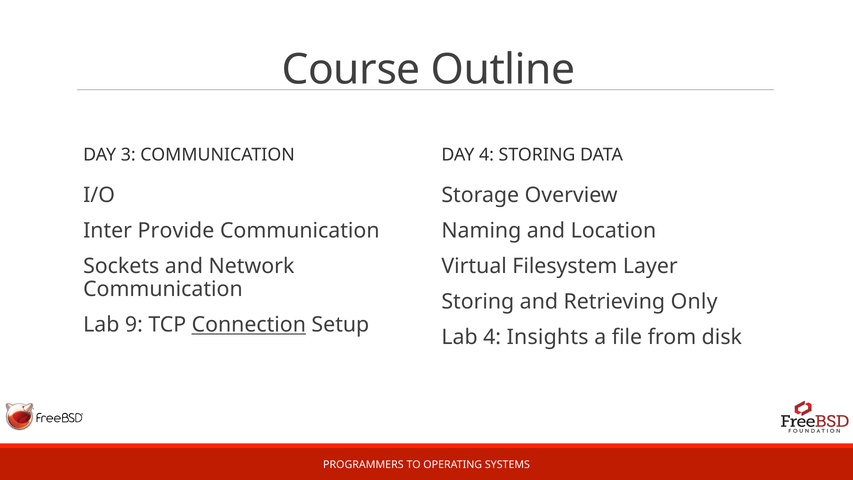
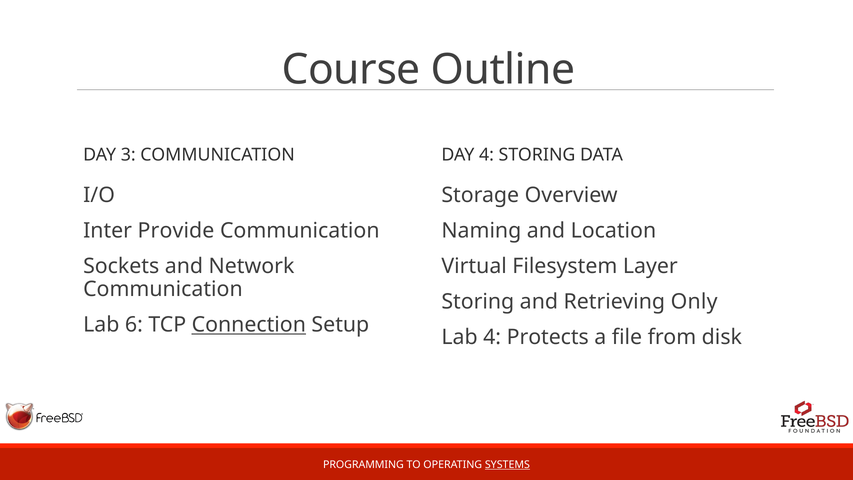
9: 9 -> 6 (134, 325)
Insights: Insights -> Protects (548, 337)
PROGRAMMERS: PROGRAMMERS -> PROGRAMMING (363, 465)
SYSTEMS underline: none -> present (507, 465)
